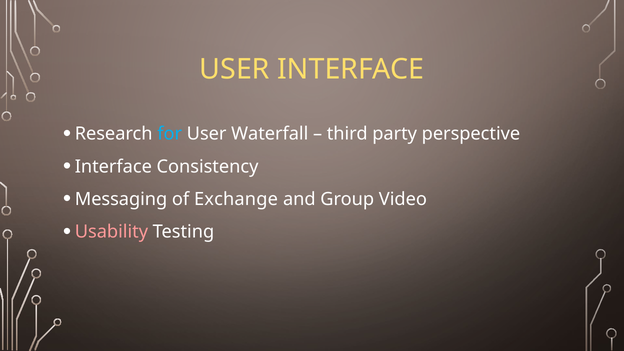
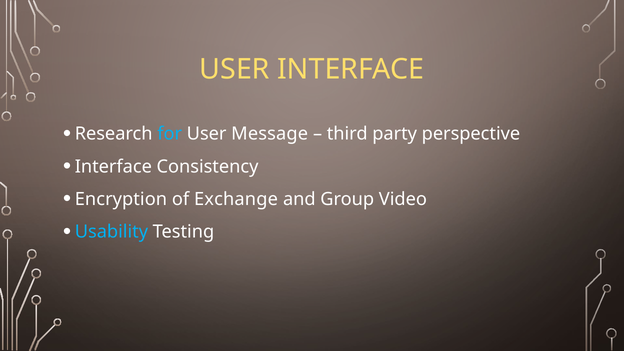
Waterfall: Waterfall -> Message (270, 134)
Messaging: Messaging -> Encryption (121, 199)
Usability colour: pink -> light blue (111, 232)
